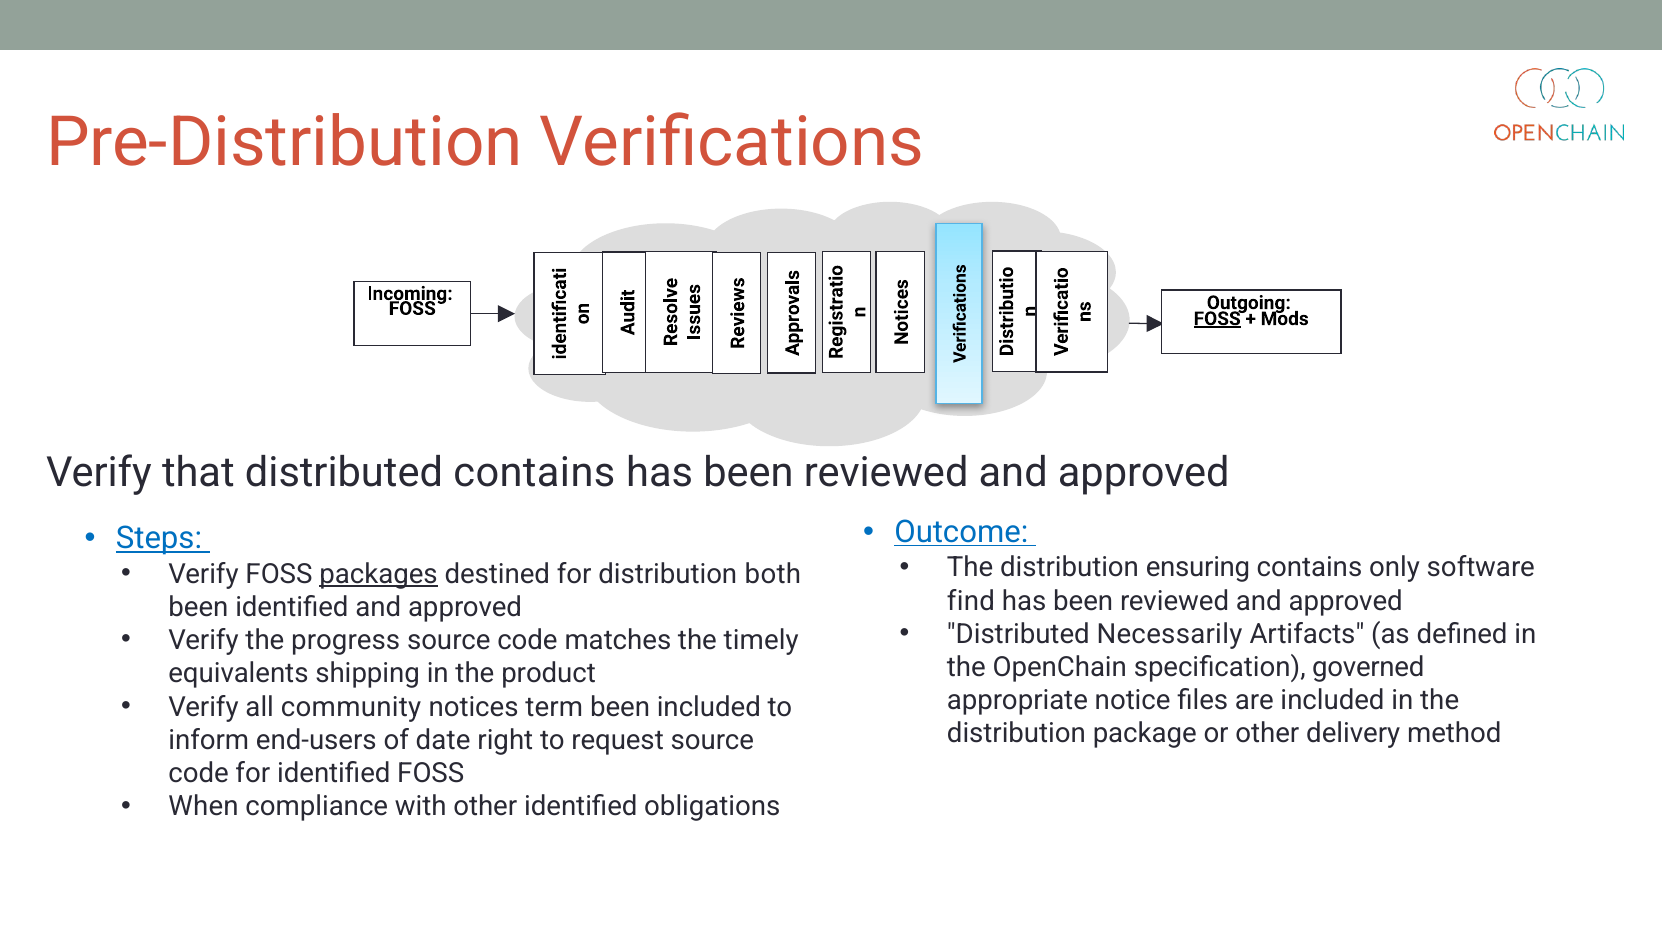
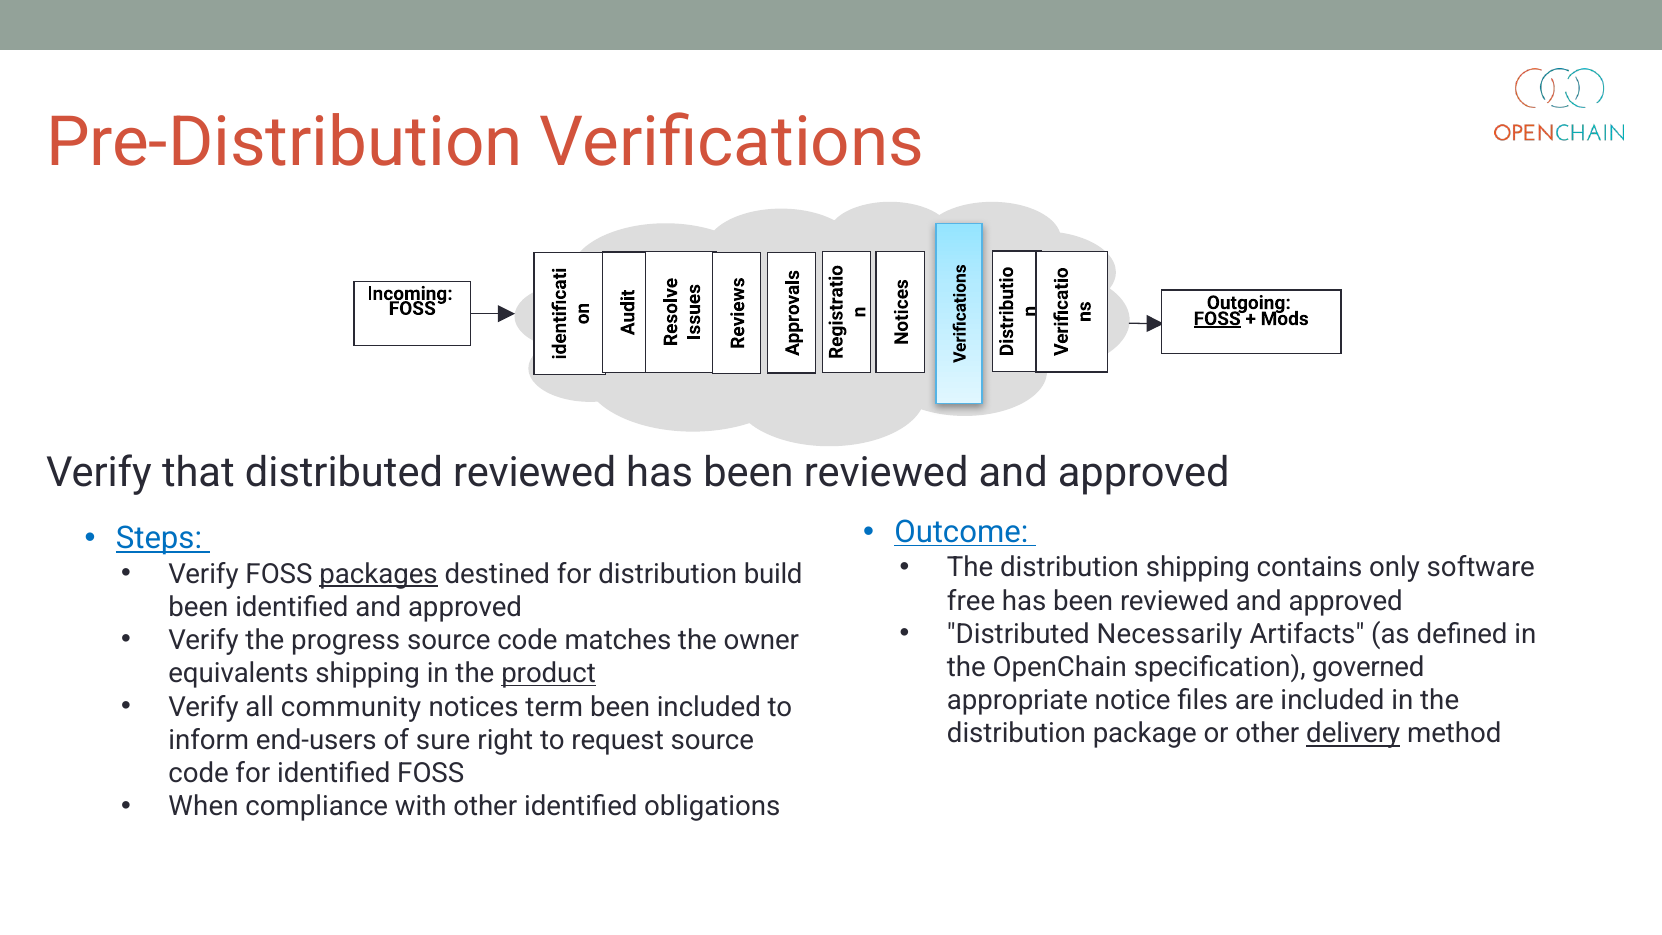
distributed contains: contains -> reviewed (535, 473)
distribution ensuring: ensuring -> shipping (1198, 568)
both: both -> build (773, 574)
find: find -> free (971, 601)
timely: timely -> owner (761, 640)
product underline: none -> present (549, 674)
delivery underline: none -> present (1353, 734)
date: date -> sure (443, 740)
